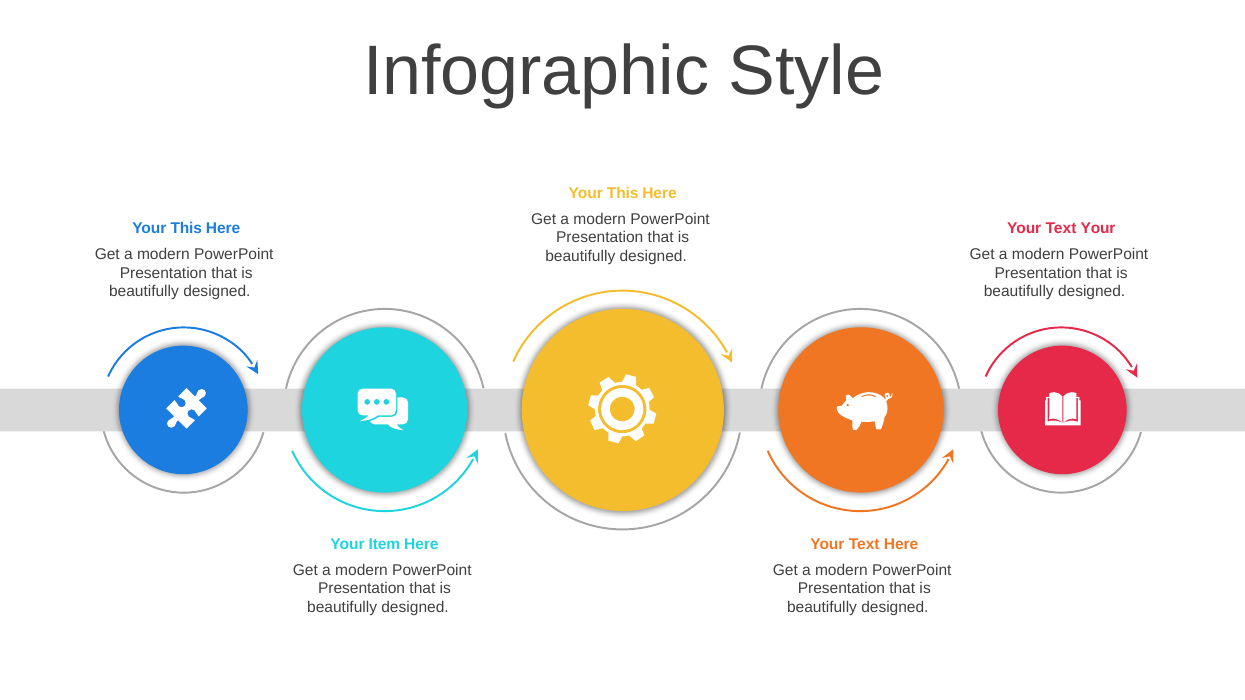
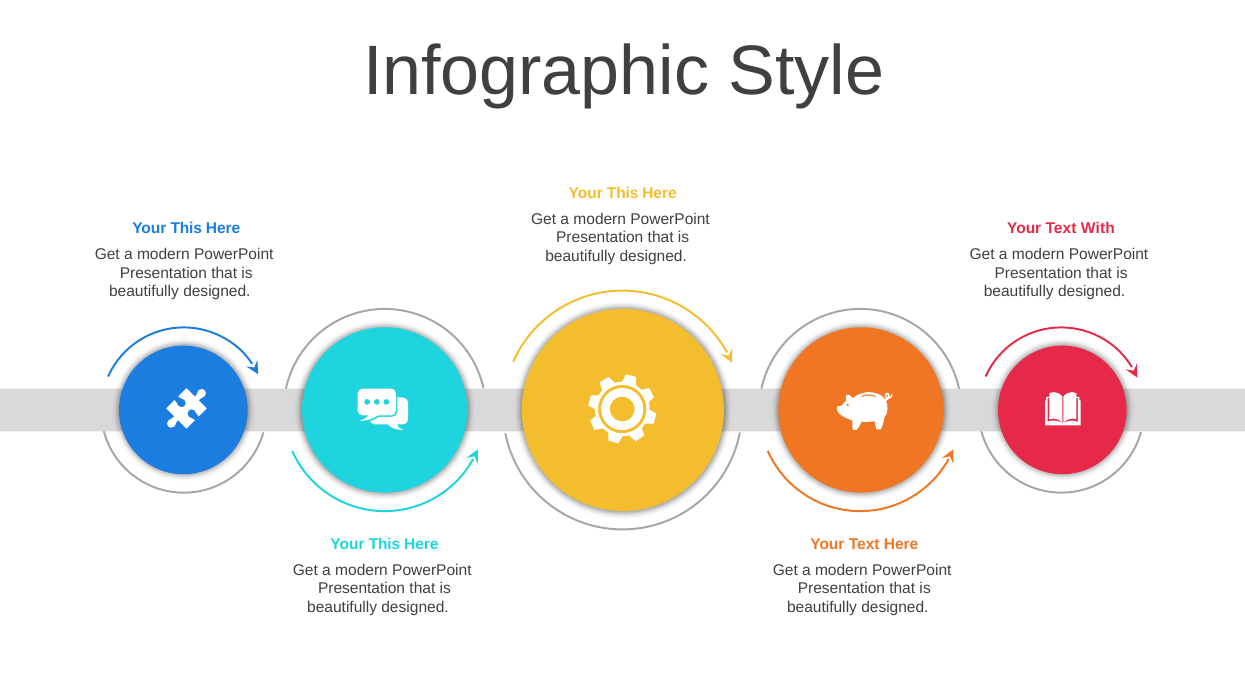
Text Your: Your -> With (1098, 229)
Item: Item -> This (384, 544)
